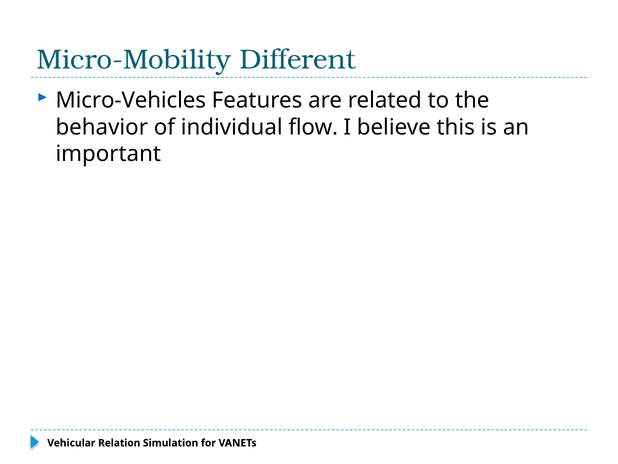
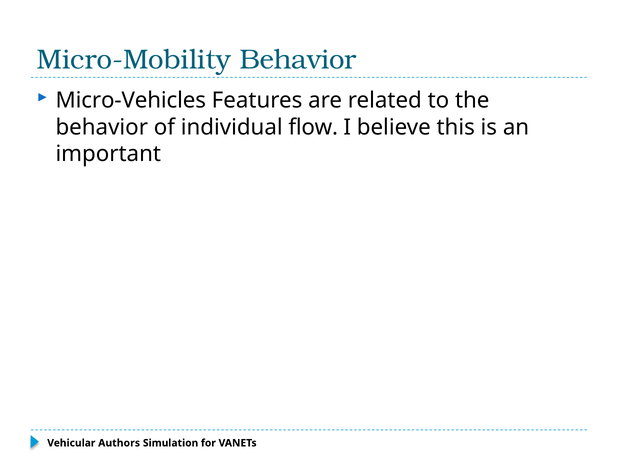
Micro-Mobility Different: Different -> Behavior (298, 60)
Relation: Relation -> Authors (119, 443)
